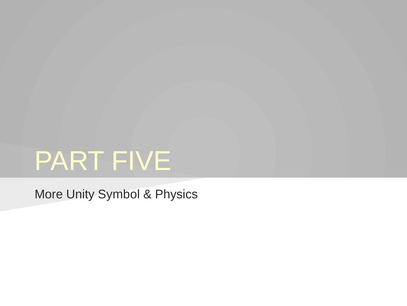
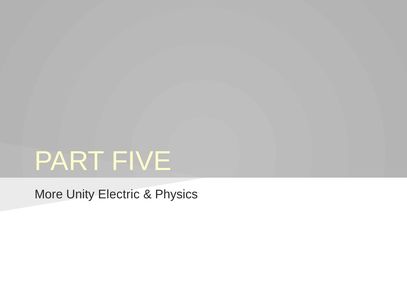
Symbol: Symbol -> Electric (119, 194)
